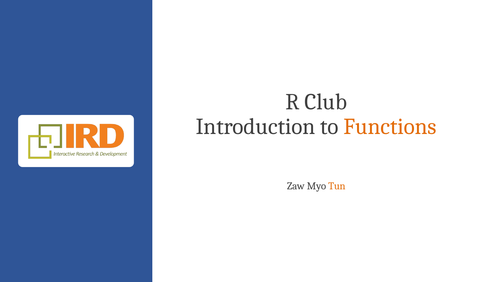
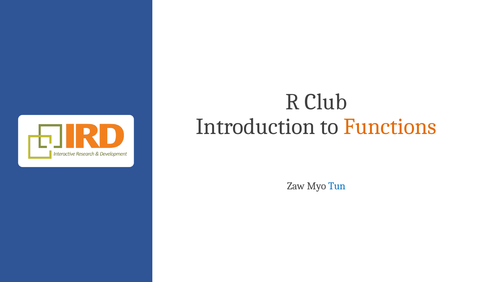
Tun colour: orange -> blue (337, 186)
